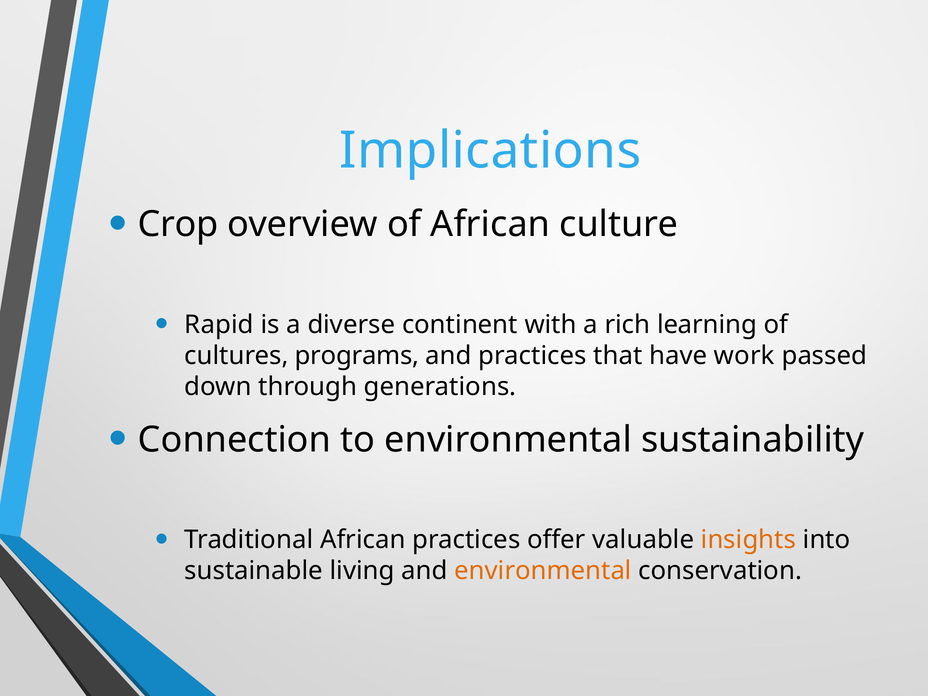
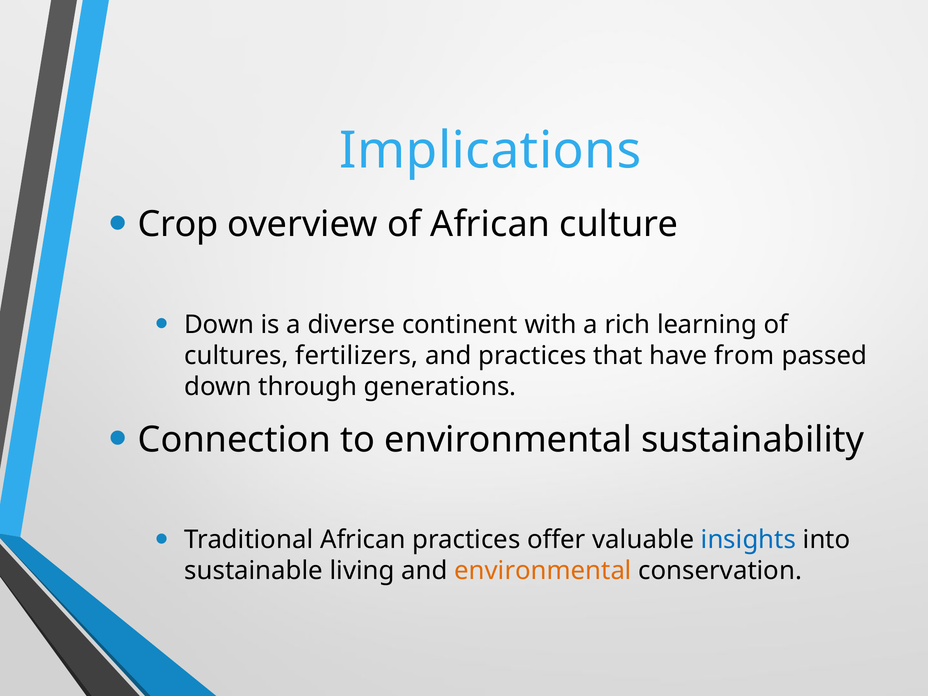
Rapid: Rapid -> Down (219, 325)
programs: programs -> fertilizers (357, 356)
work: work -> from (744, 356)
insights colour: orange -> blue (748, 540)
